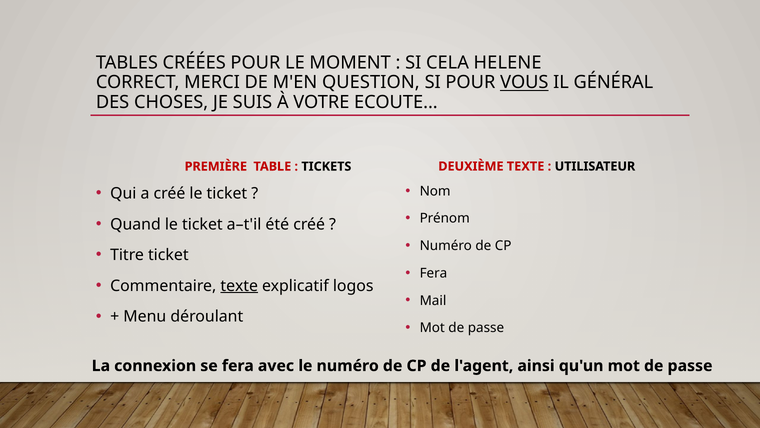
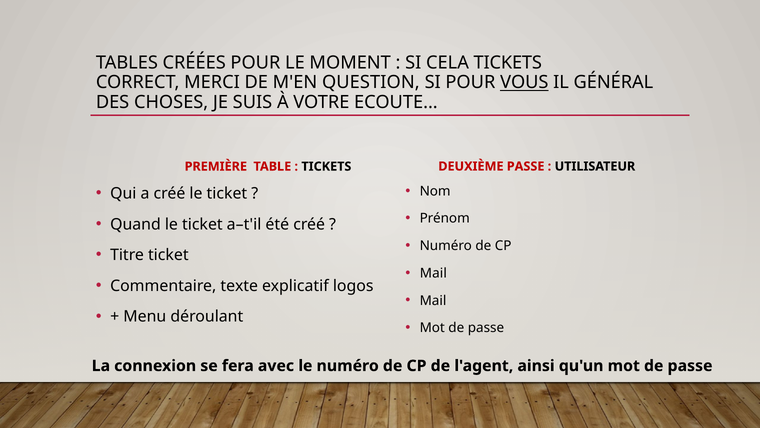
CELA HELENE: HELENE -> TICKETS (508, 63)
DEUXIÈME TEXTE: TEXTE -> PASSE (526, 166)
Fera: Fera -> Mail (433, 273)
texte underline: present -> none (239, 286)
